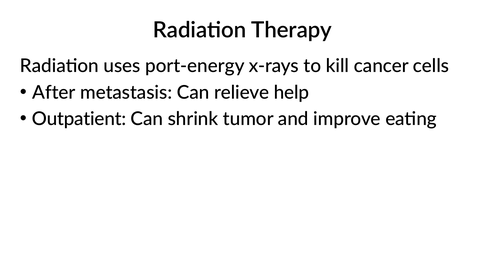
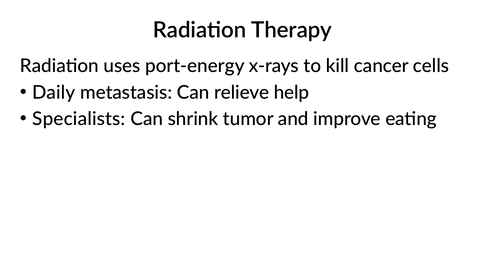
After: After -> Daily (54, 93)
Outpatient: Outpatient -> Specialists (79, 119)
